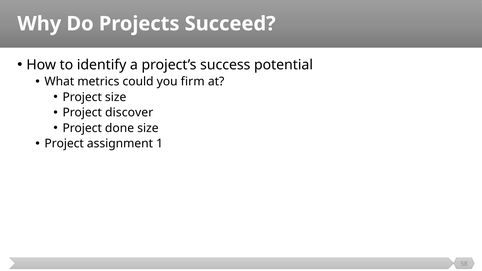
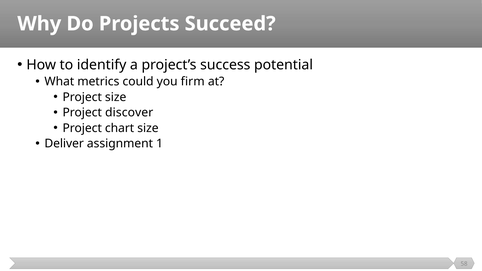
done: done -> chart (120, 128)
Project: Project -> Deliver (64, 144)
